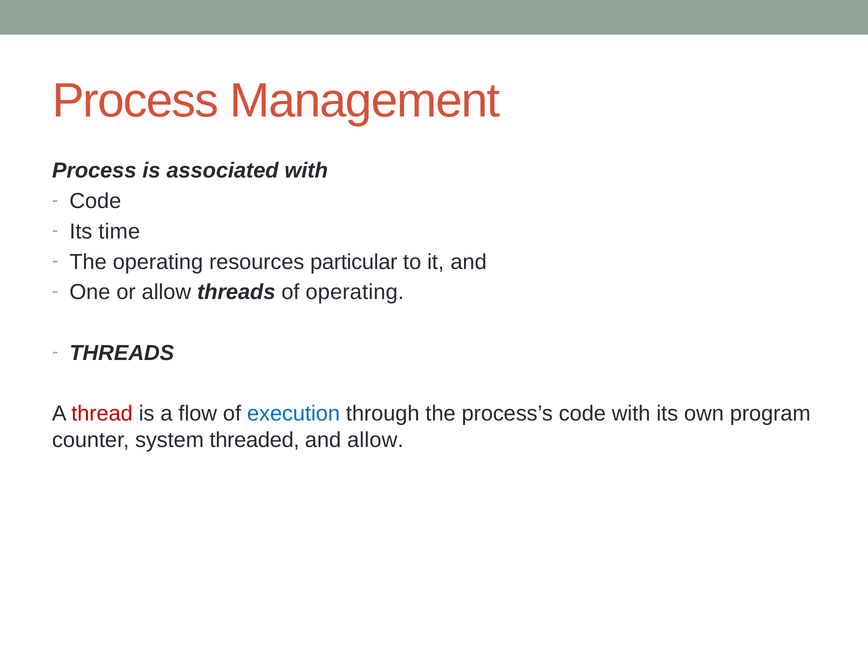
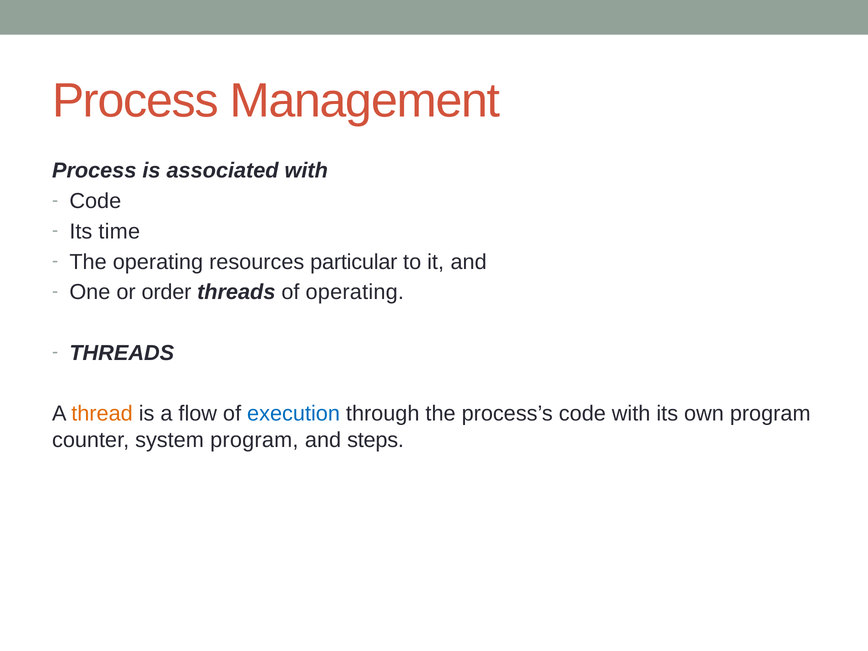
or allow: allow -> order (166, 292)
thread colour: red -> orange (102, 414)
system threaded: threaded -> program (254, 440)
and allow: allow -> steps (376, 440)
